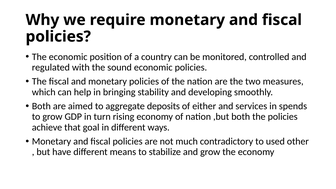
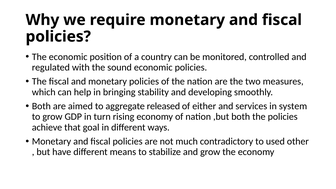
deposits: deposits -> released (163, 106)
spends: spends -> system (293, 106)
